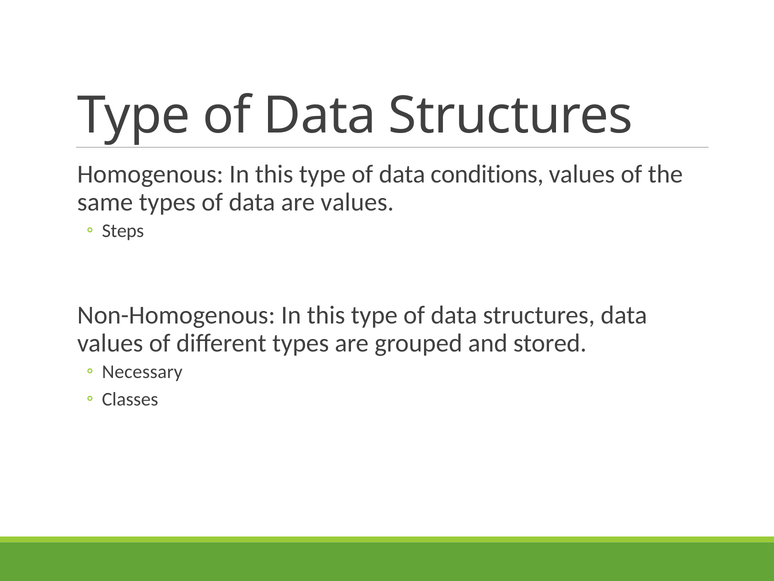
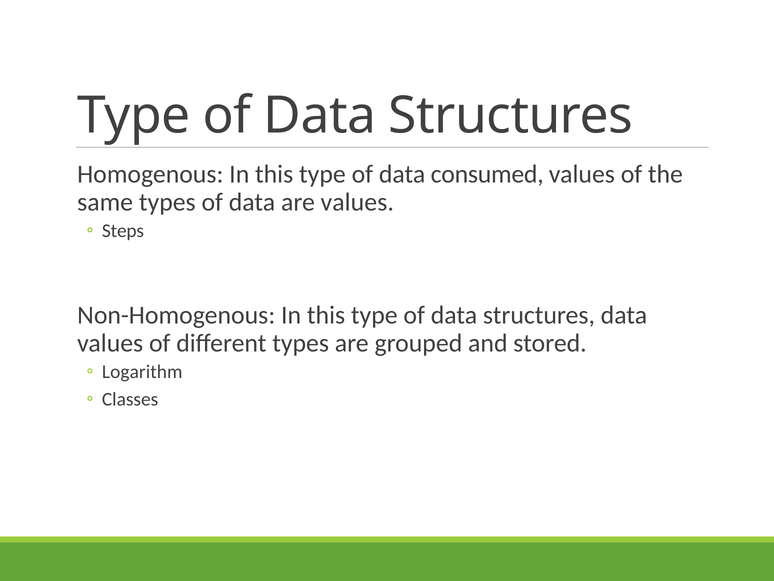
conditions: conditions -> consumed (487, 174)
Necessary: Necessary -> Logarithm (142, 372)
